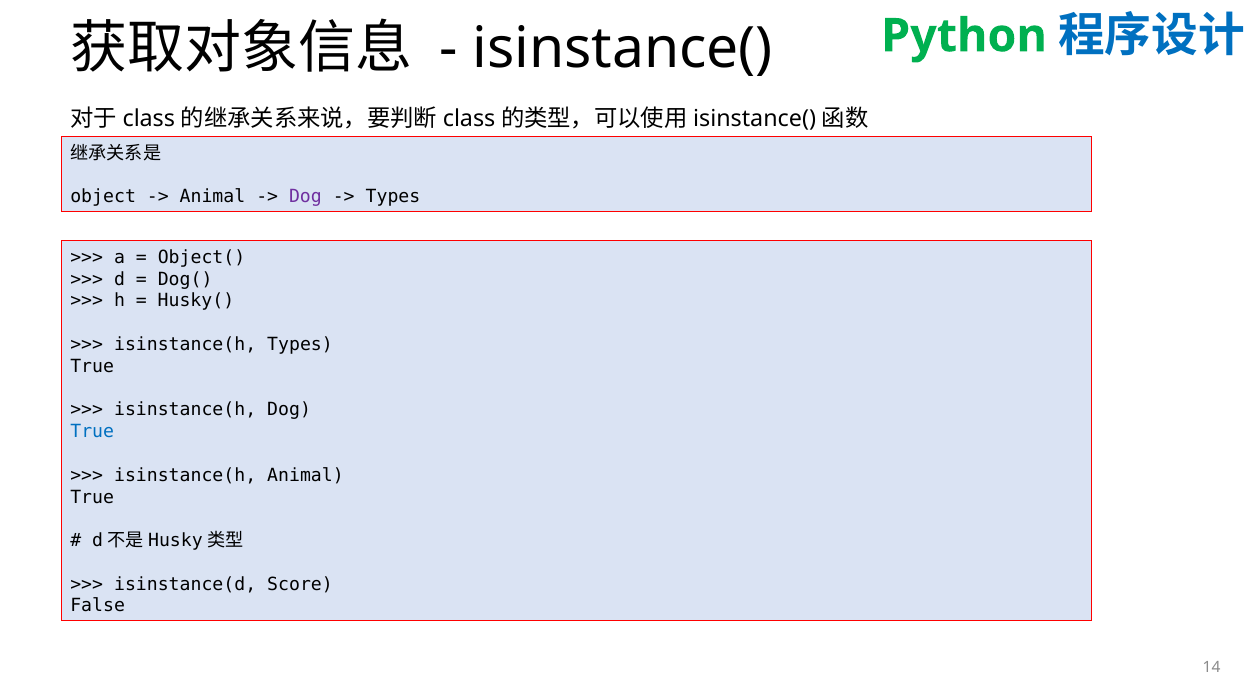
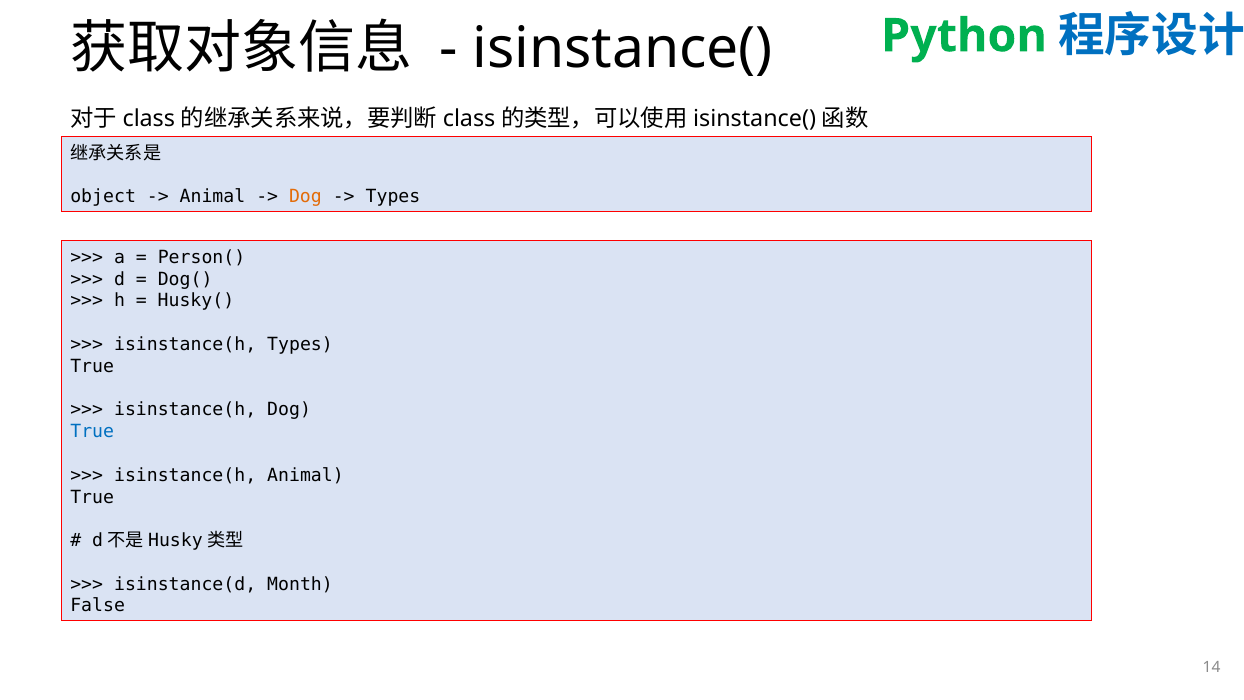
Dog colour: purple -> orange (305, 197)
Object(: Object( -> Person( (202, 257)
Score: Score -> Month (300, 584)
